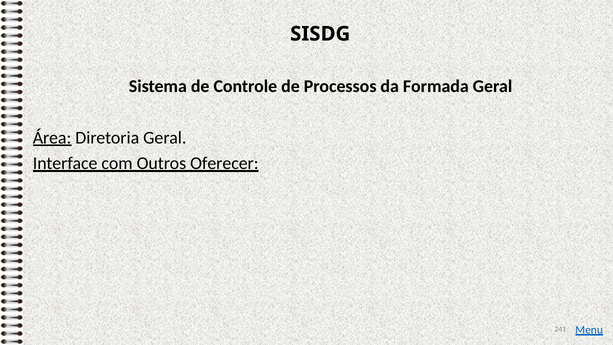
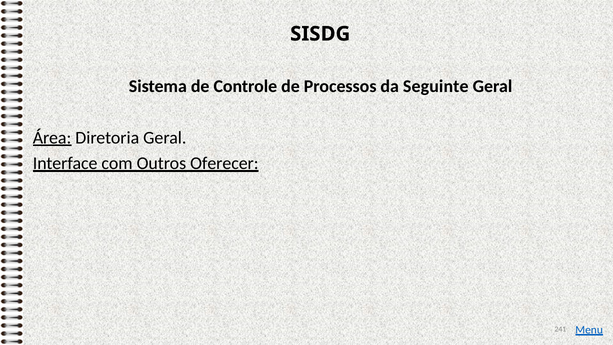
Formada: Formada -> Seguinte (436, 86)
